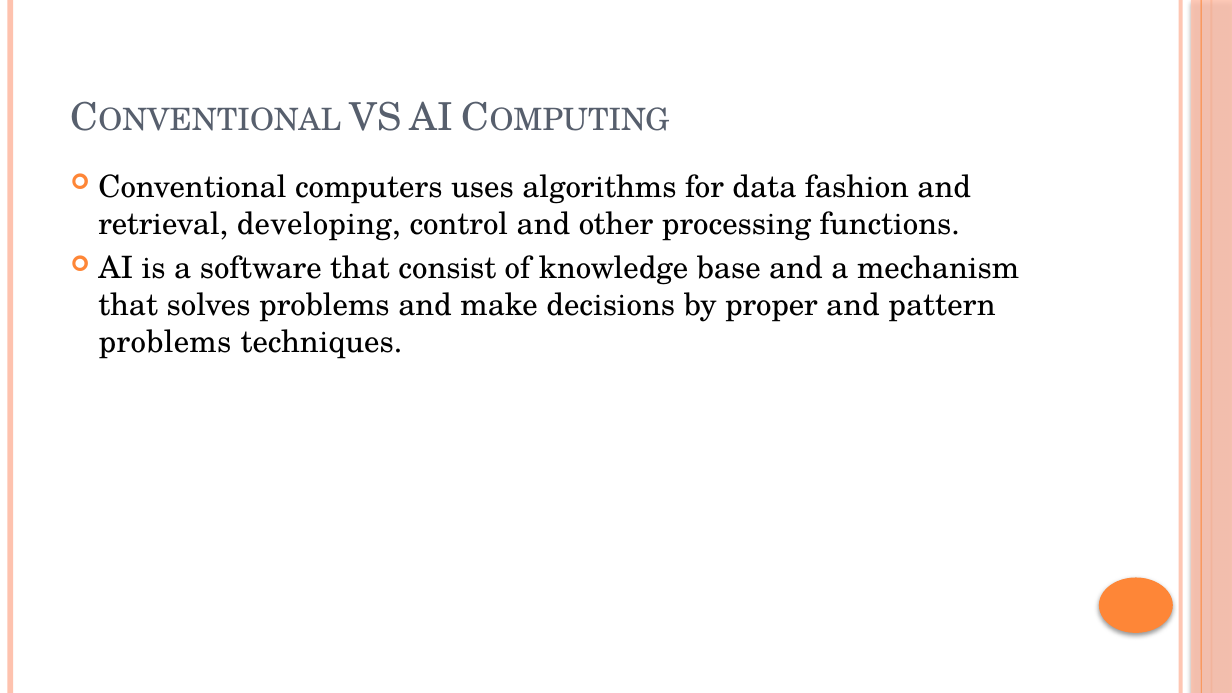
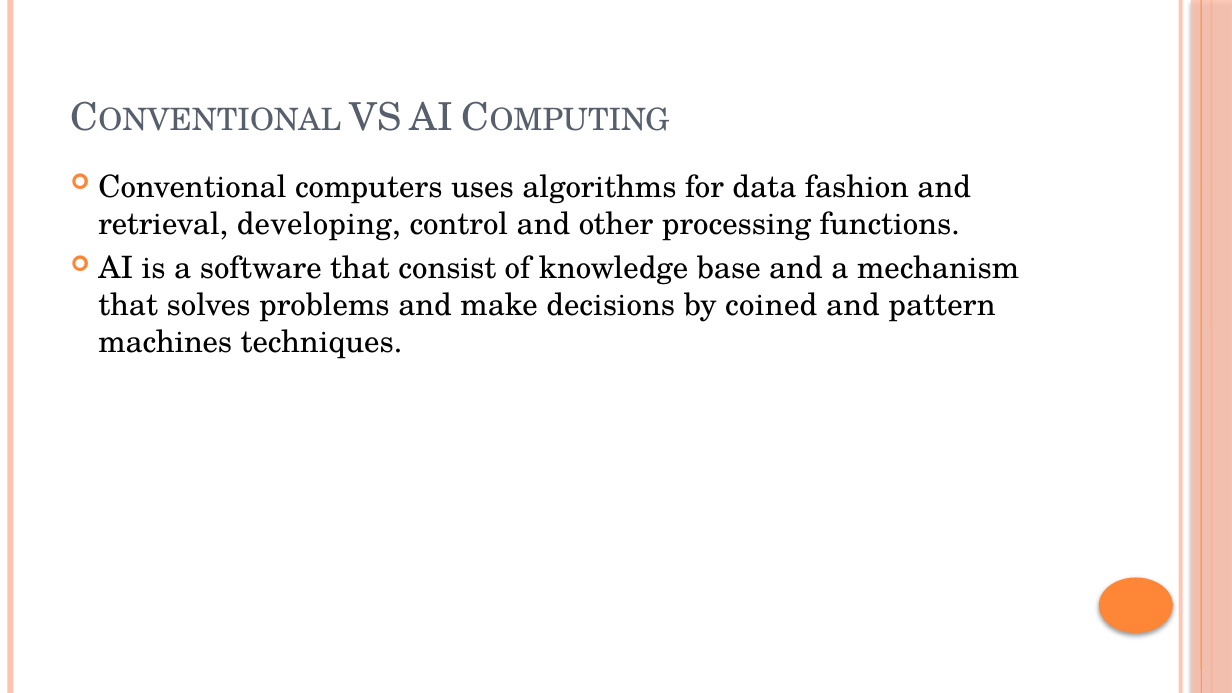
proper: proper -> coined (771, 305)
problems: problems -> machines (165, 342)
